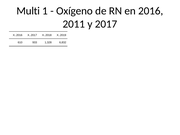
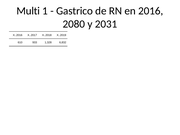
Oxígeno: Oxígeno -> Gastrico (74, 11)
2011: 2011 -> 2080 (74, 24)
2017: 2017 -> 2031 (106, 24)
